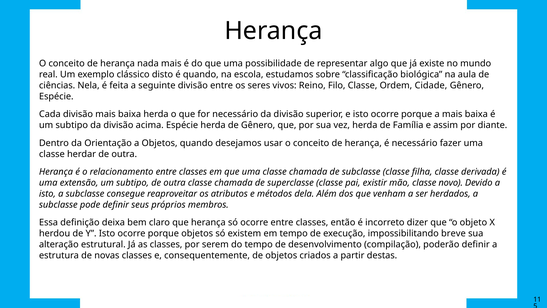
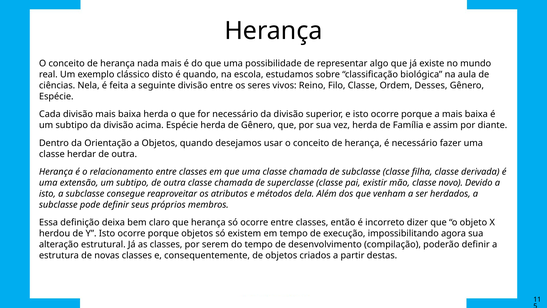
Cidade: Cidade -> Desses (431, 85)
breve: breve -> agora (454, 233)
